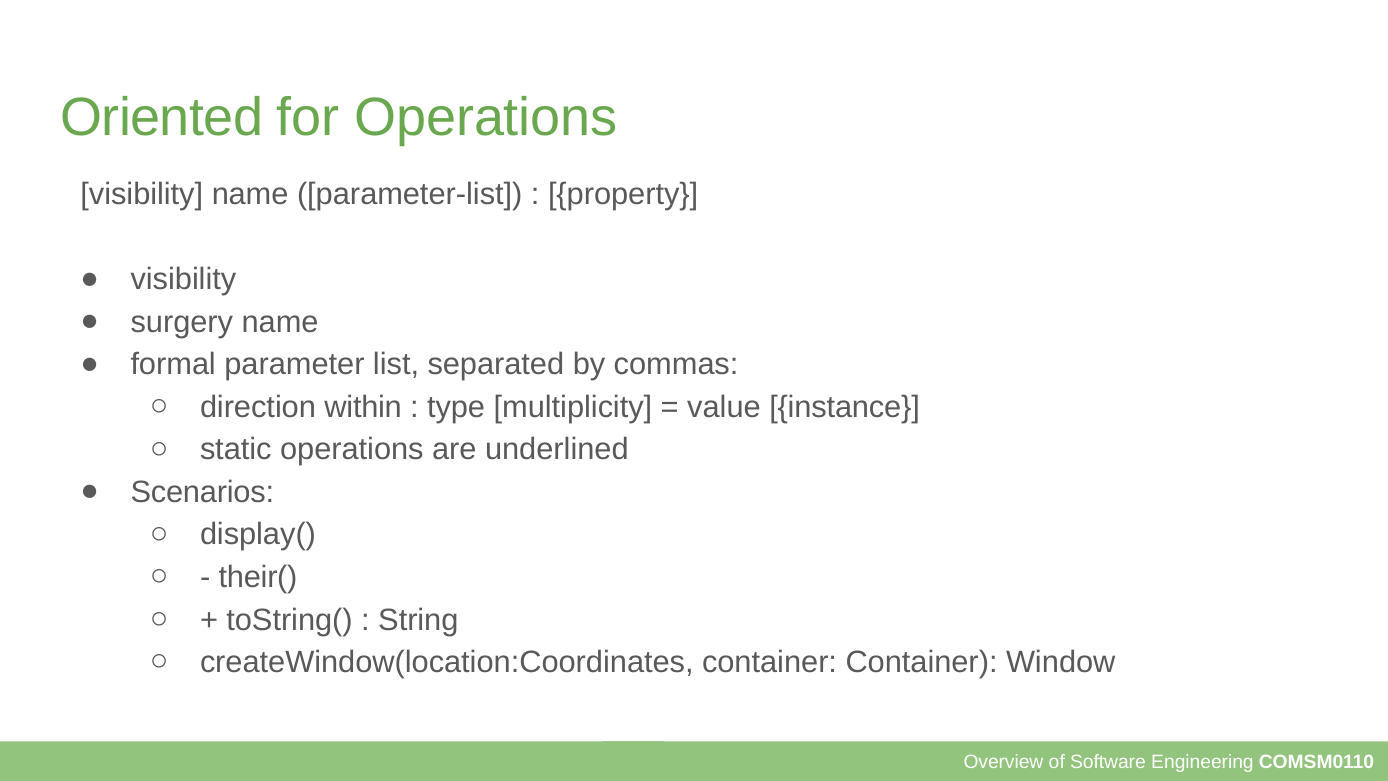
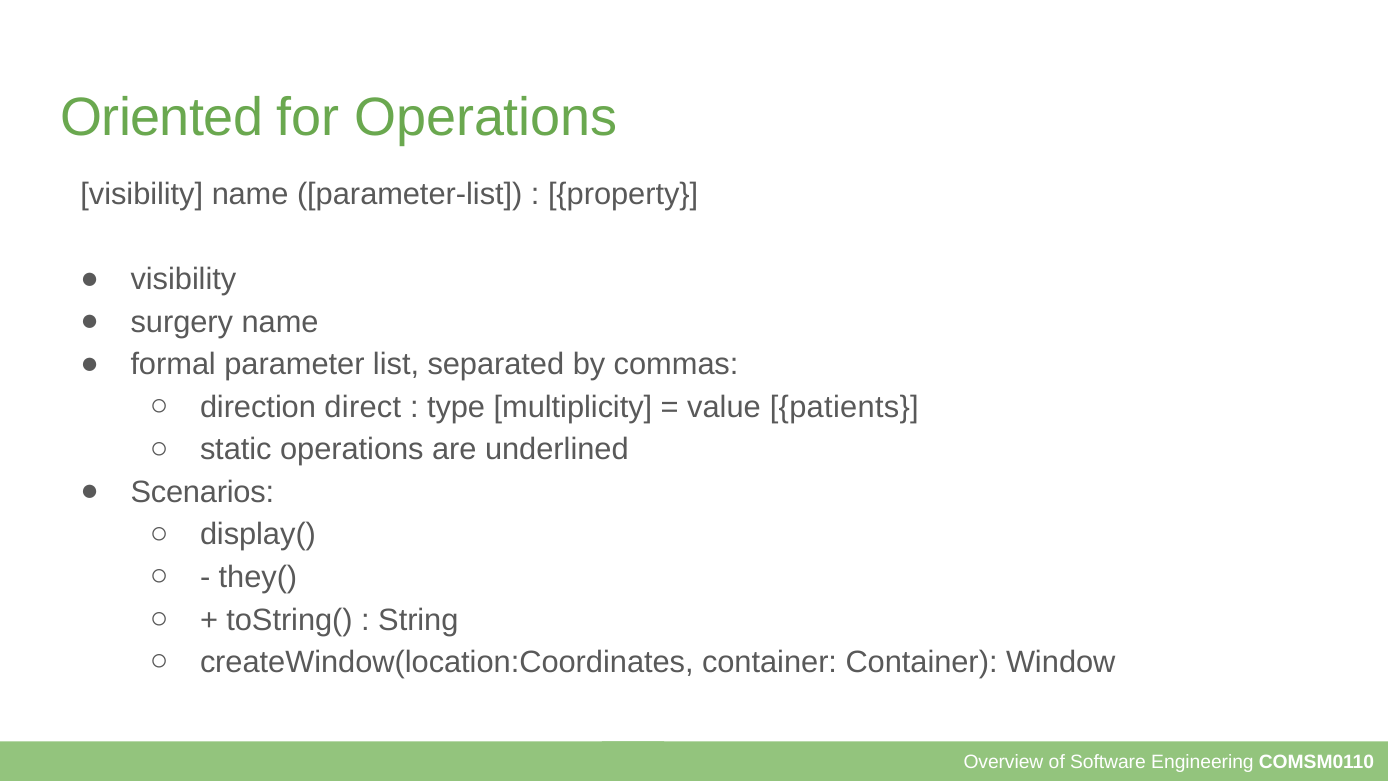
within: within -> direct (363, 407)
instance: instance -> patients (844, 407)
their(: their( -> they( (258, 577)
